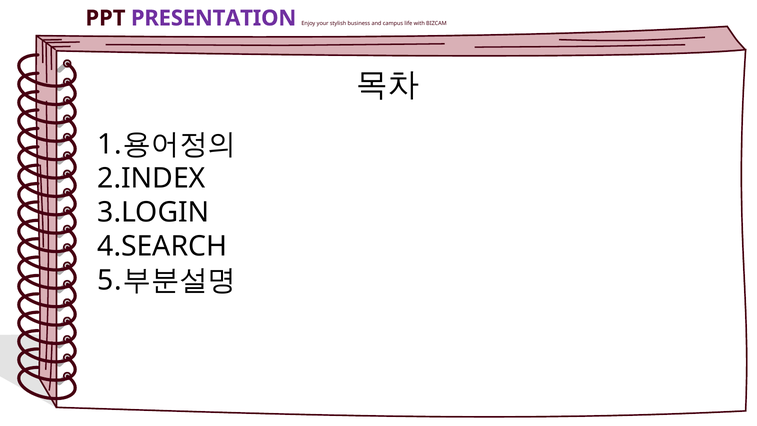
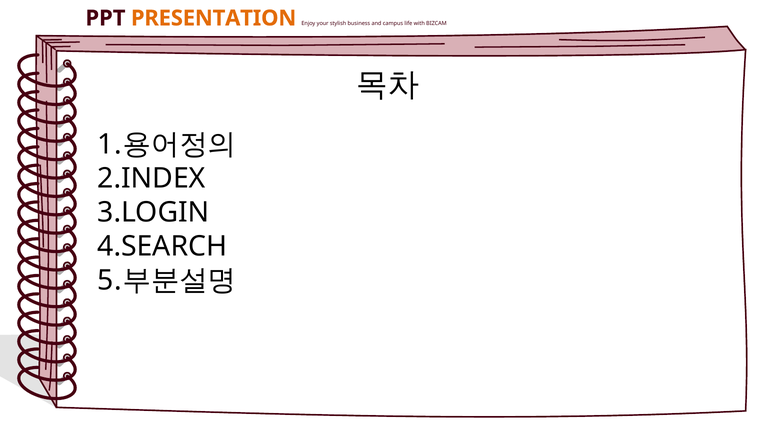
PRESENTATION colour: purple -> orange (214, 18)
